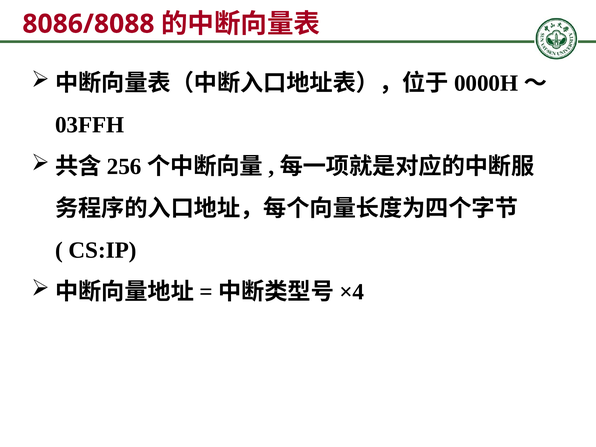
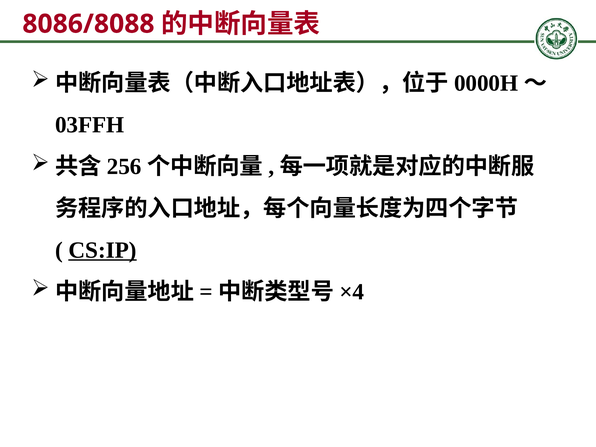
CS:IP underline: none -> present (103, 250)
